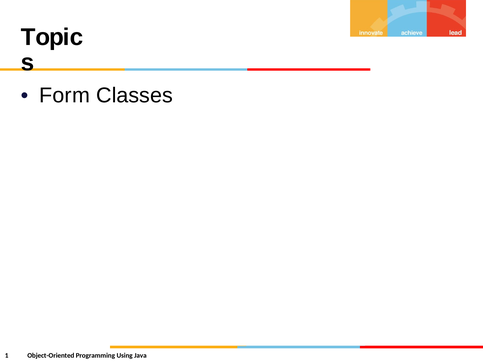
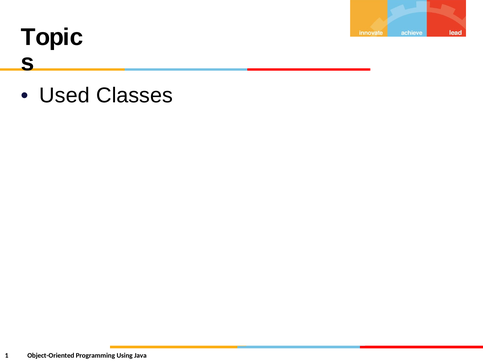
Form: Form -> Used (65, 95)
